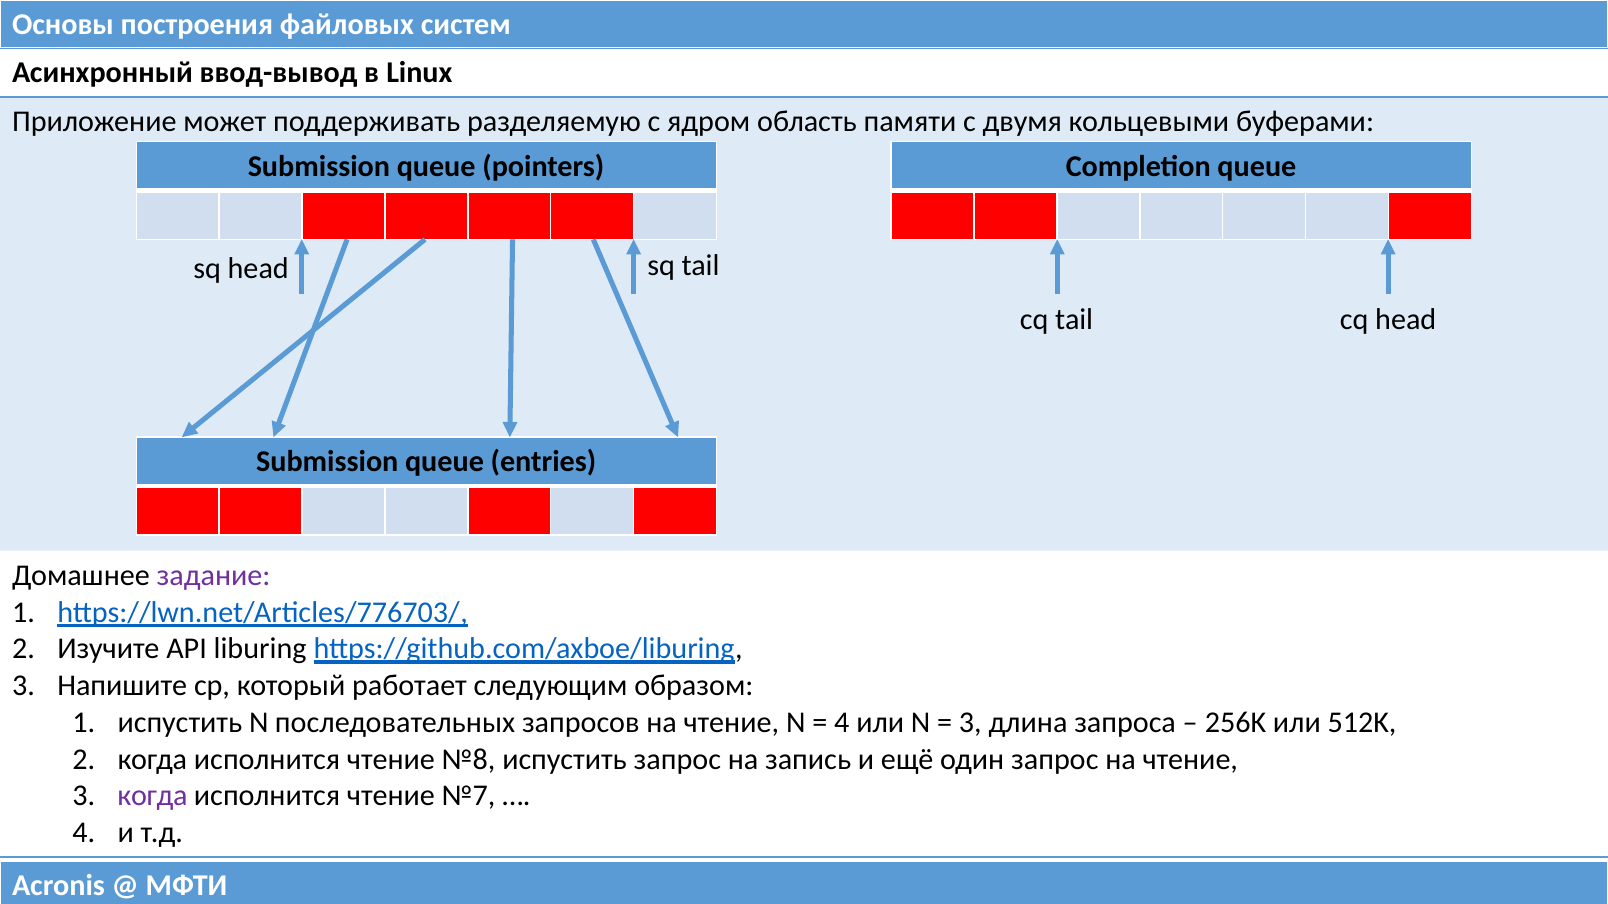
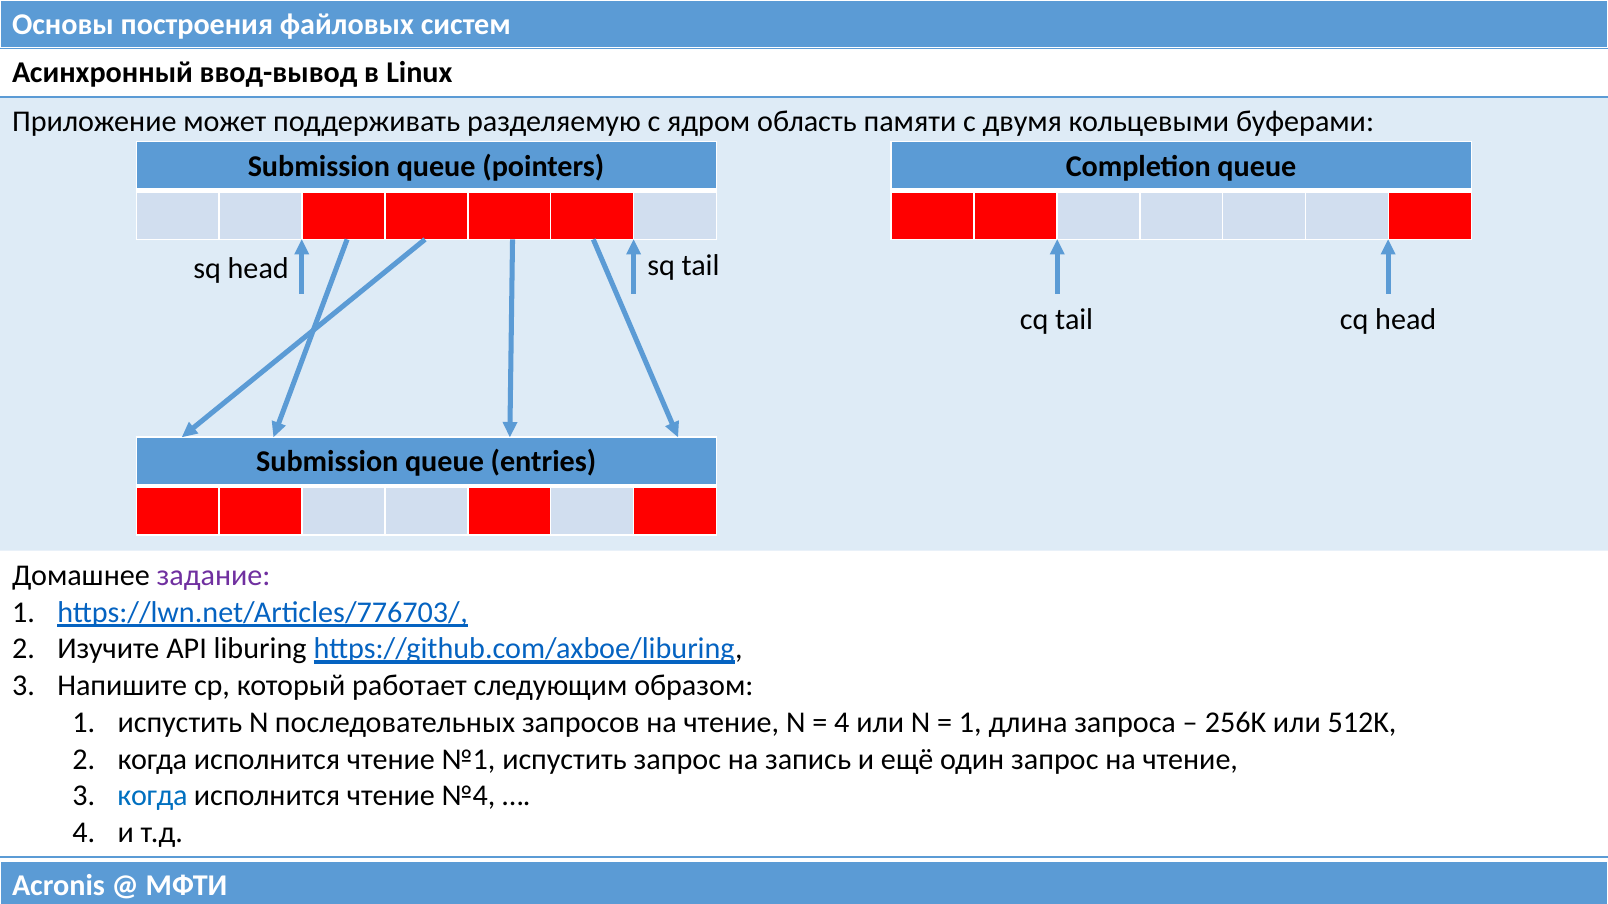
3: 3 -> 1 (970, 723)
№8: №8 -> №1 (468, 760)
когда colour: purple -> blue (153, 796)
№7: №7 -> №4 (468, 796)
